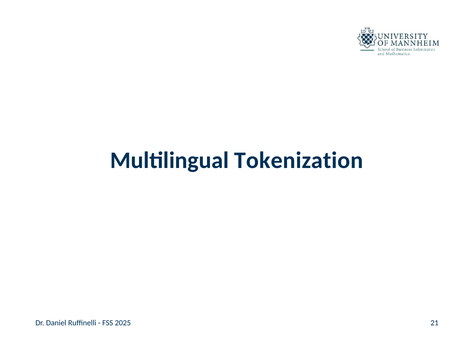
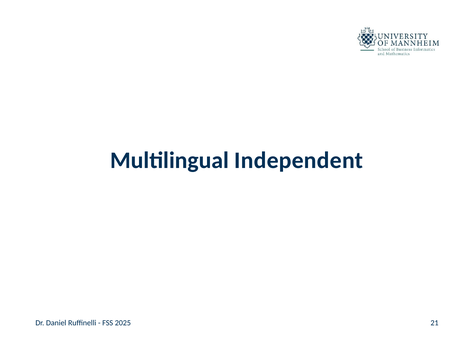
Tokenization: Tokenization -> Independent (299, 160)
